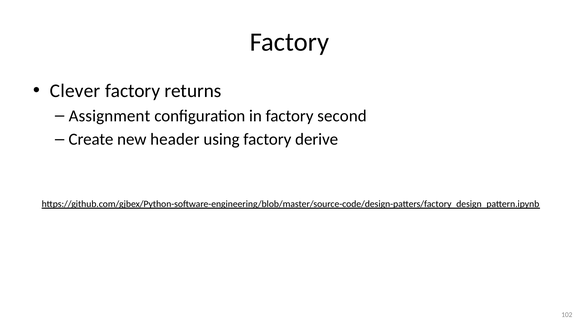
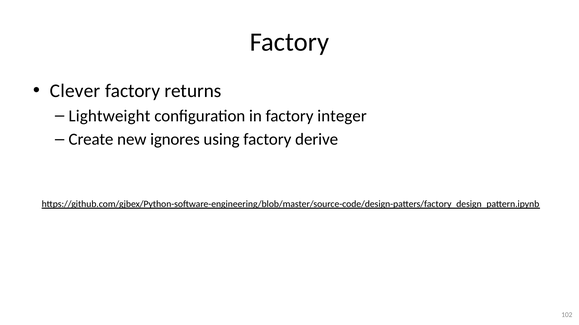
Assignment: Assignment -> Lightweight (109, 116)
second: second -> integer (342, 116)
header: header -> ignores (175, 140)
